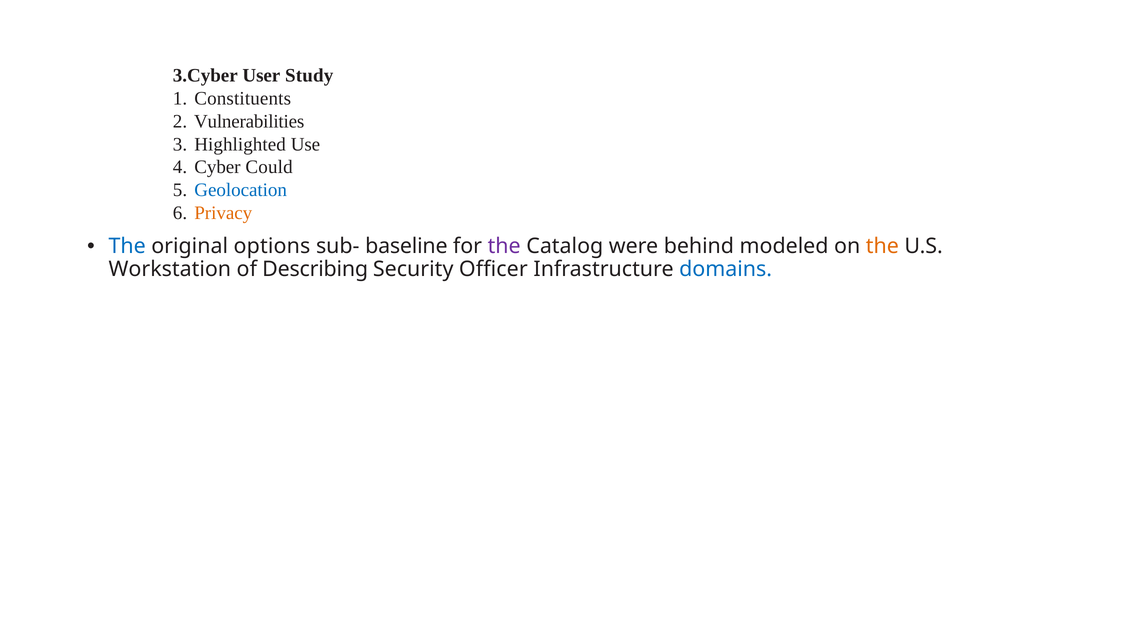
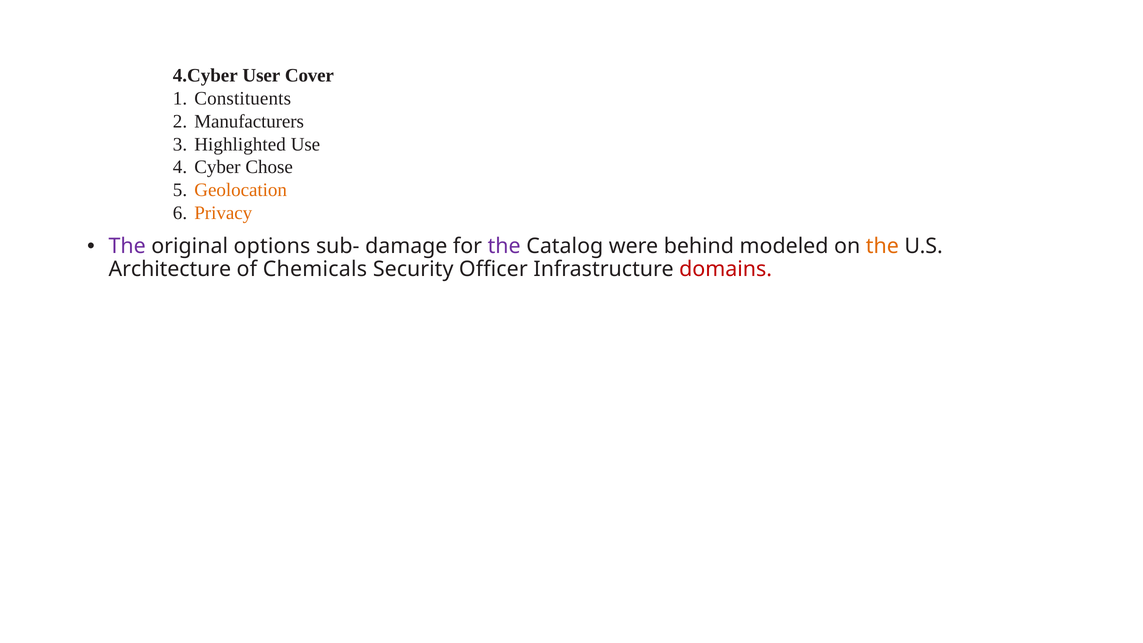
3.Cyber: 3.Cyber -> 4.Cyber (205, 76)
Study: Study -> Cover (309, 76)
Vulnerabilities: Vulnerabilities -> Manufacturers (249, 121)
Could: Could -> Chose (269, 167)
Geolocation colour: blue -> orange (241, 190)
The colour: blue -> purple (127, 246)
baseline: baseline -> damage (406, 246)
Workstation: Workstation -> Architecture (170, 269)
Describing: Describing -> Chemicals (315, 269)
domains colour: blue -> red (726, 269)
